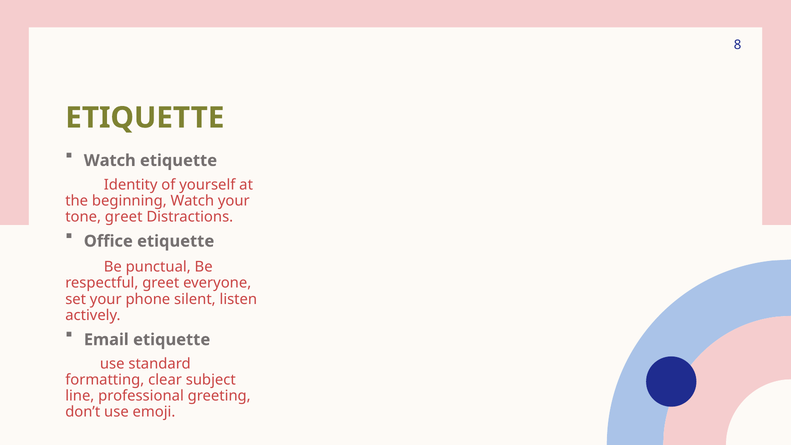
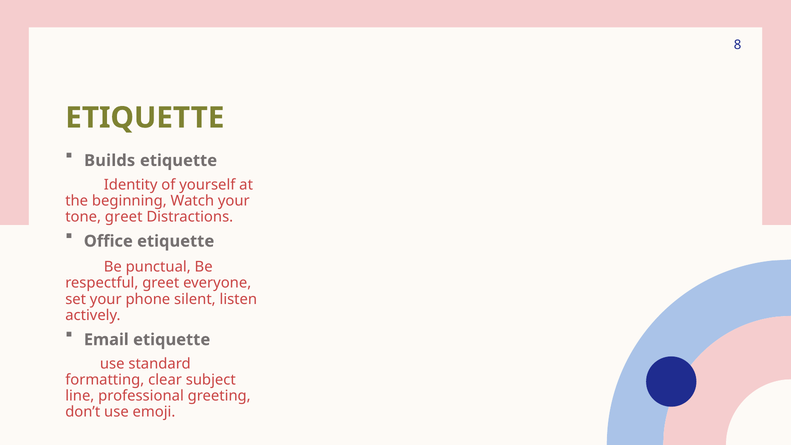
Watch: Watch -> Builds (110, 161)
